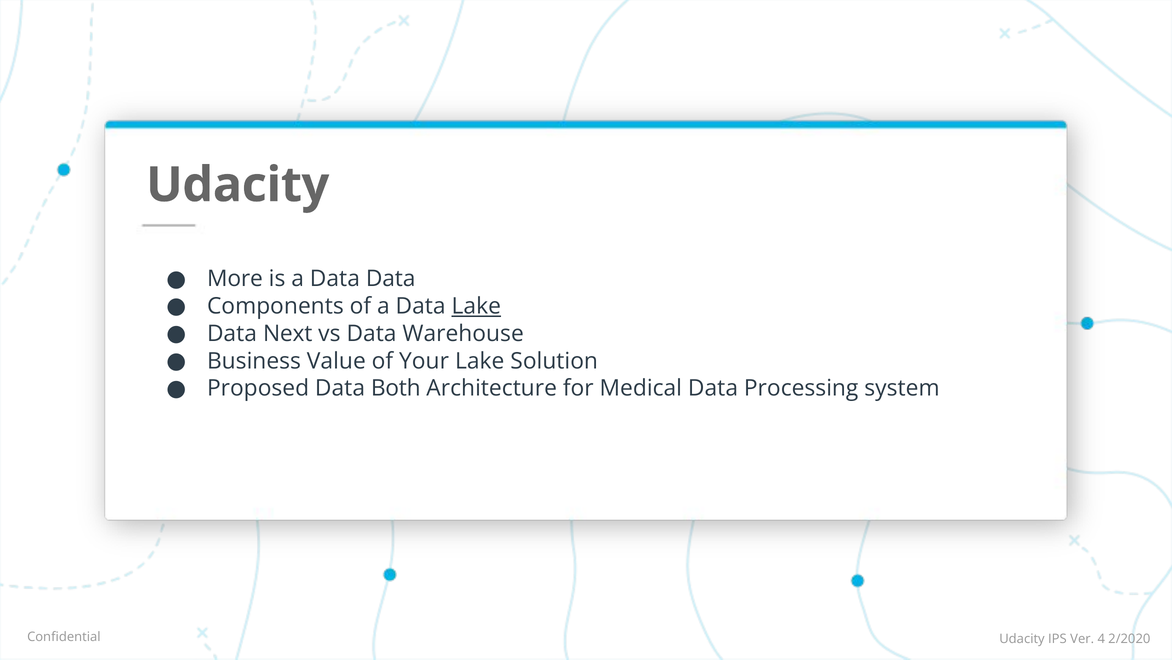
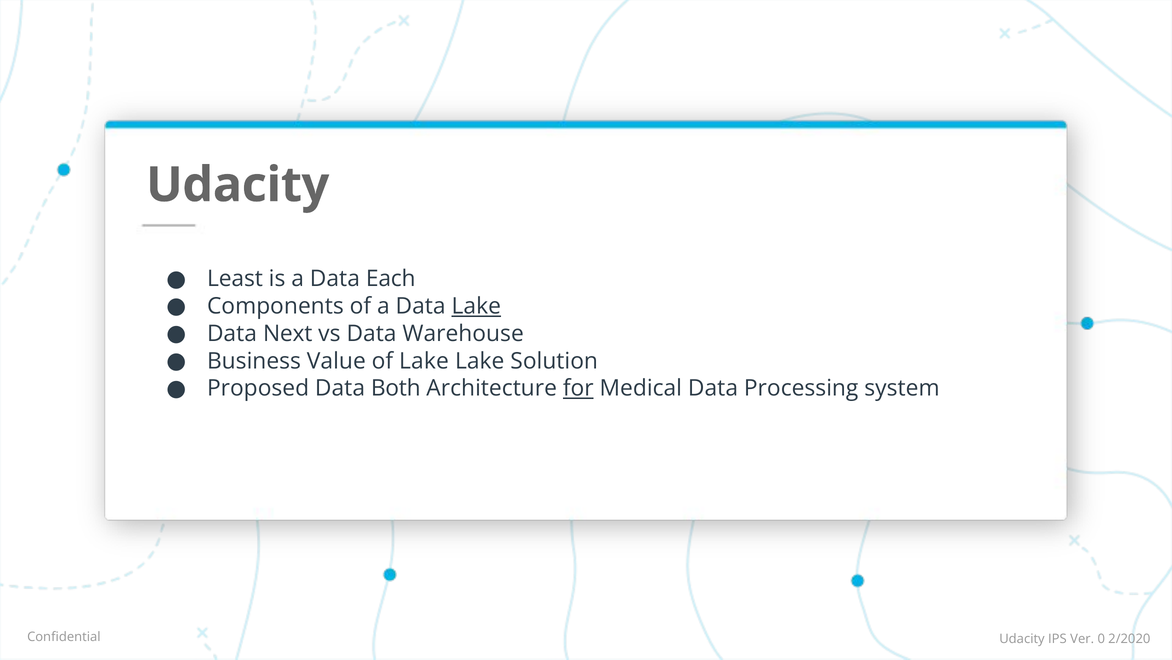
More: More -> Least (235, 279)
Data Data: Data -> Each (391, 279)
of Your: Your -> Lake (424, 361)
for underline: none -> present (578, 388)
4: 4 -> 0 (1101, 638)
